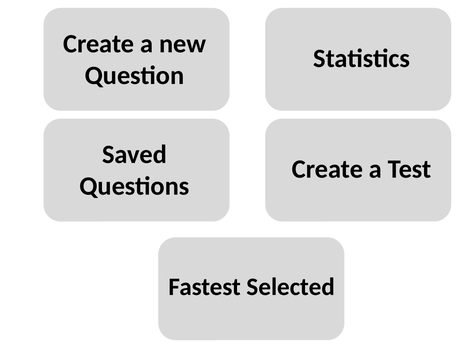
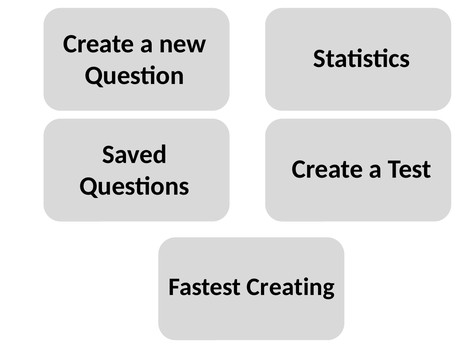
Selected: Selected -> Creating (291, 287)
